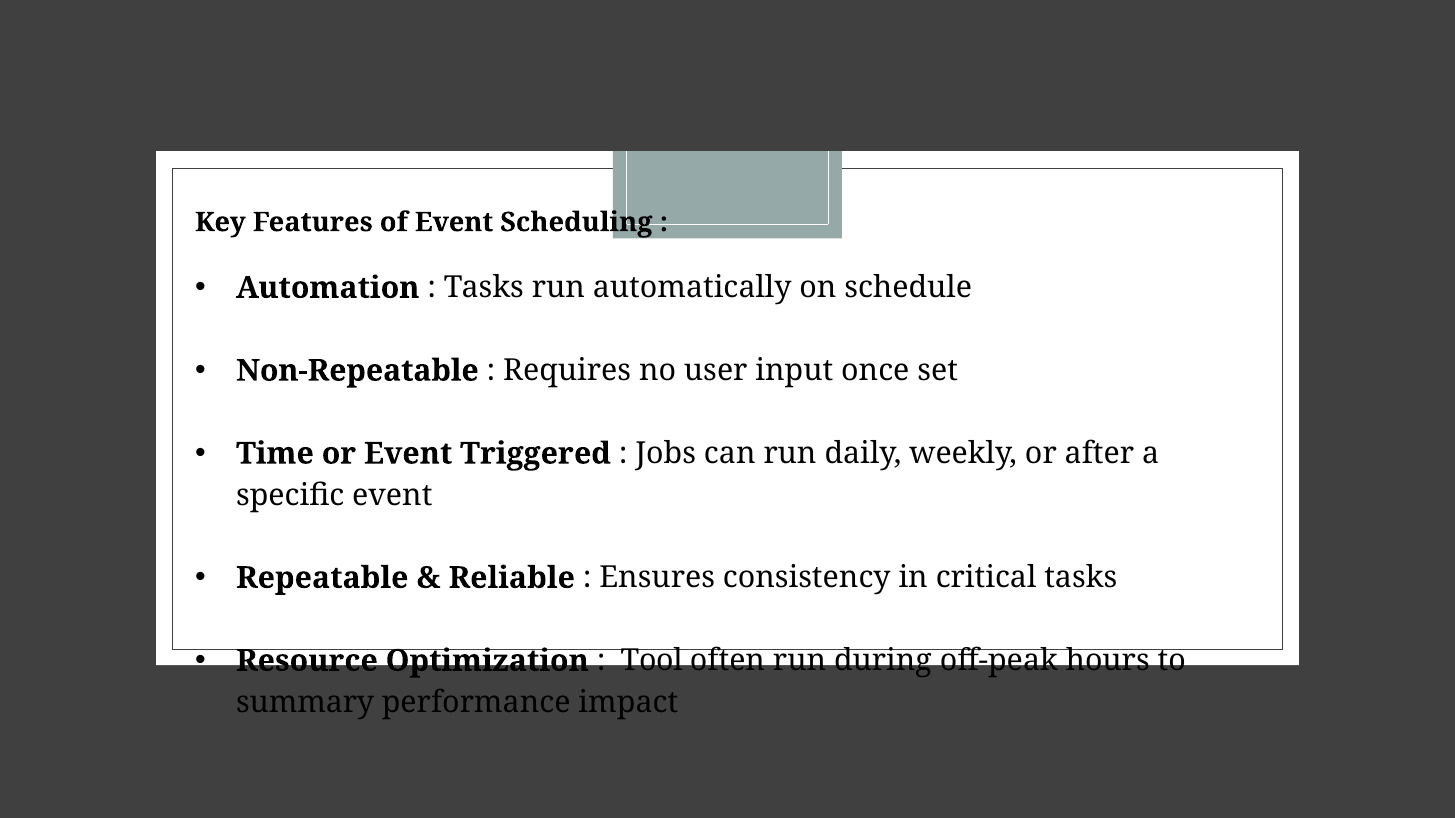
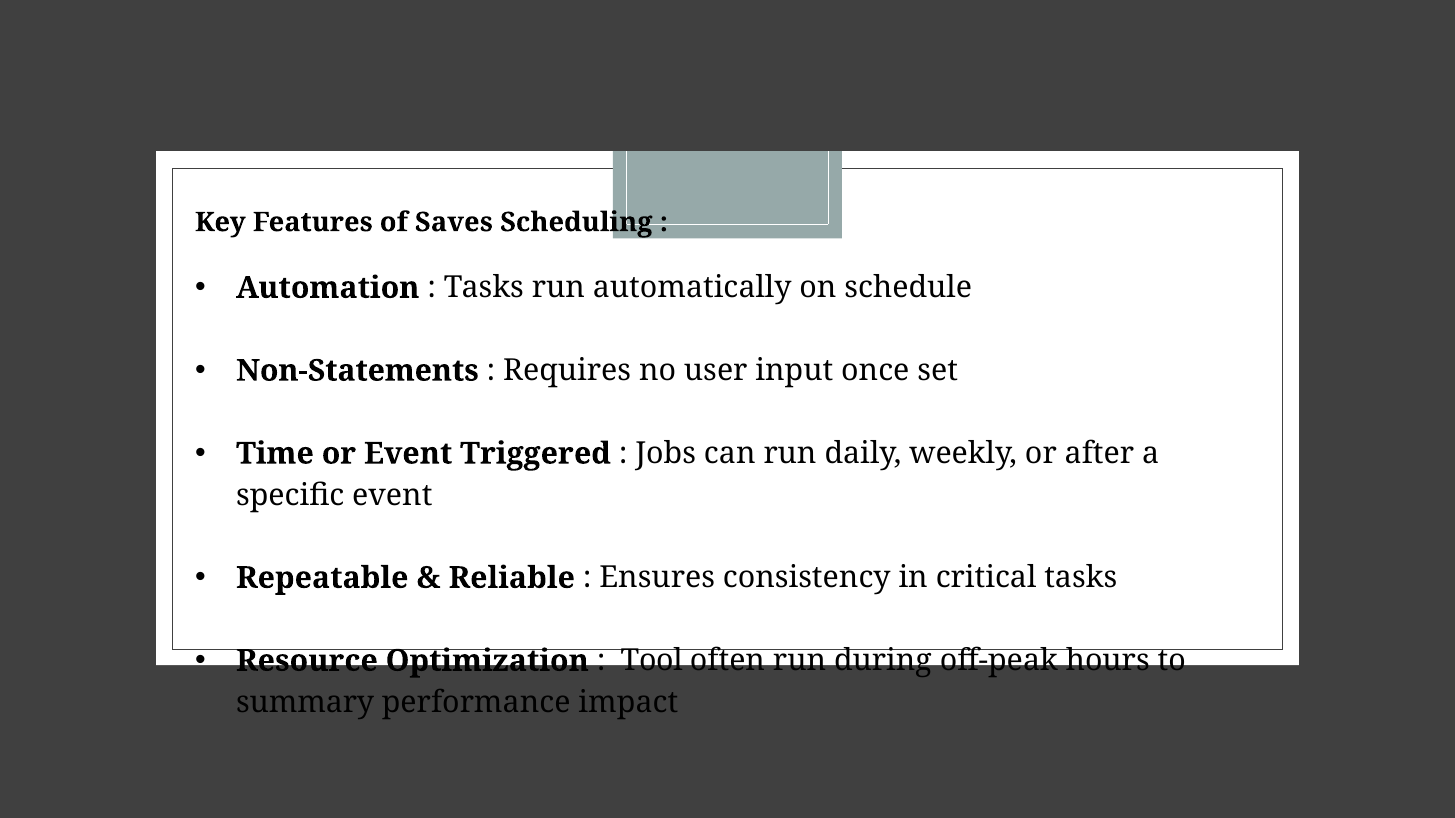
of Event: Event -> Saves (454, 222)
Non-Repeatable: Non-Repeatable -> Non-Statements (357, 371)
